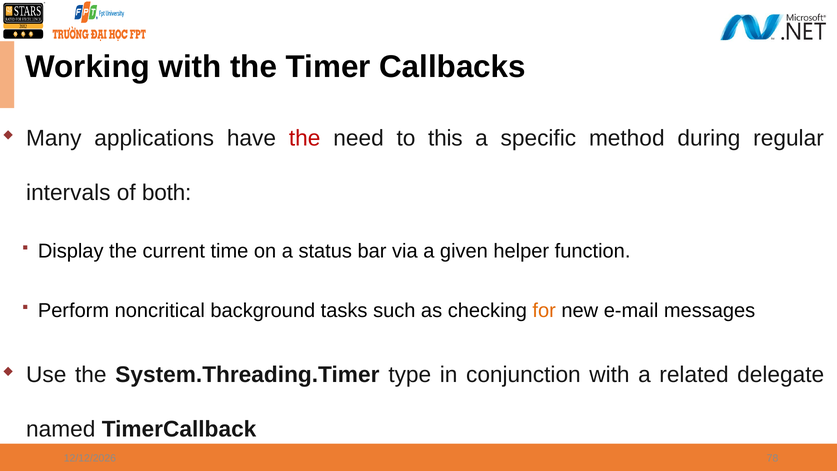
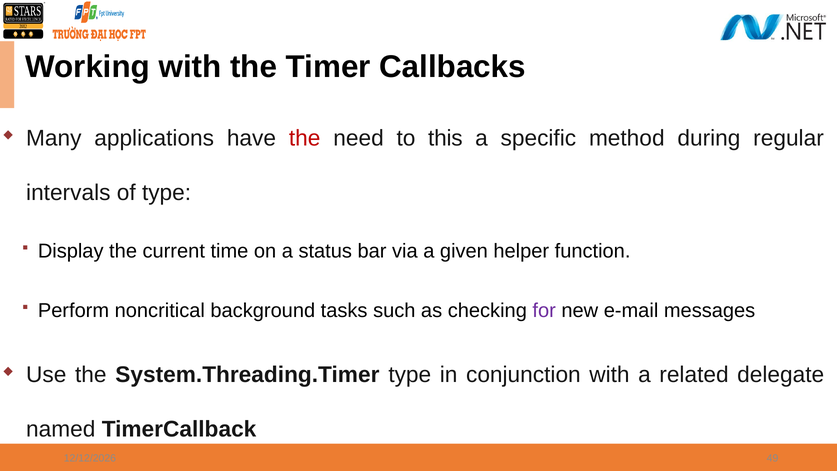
of both: both -> type (167, 193)
for colour: orange -> purple (544, 310)
78: 78 -> 49 (773, 458)
